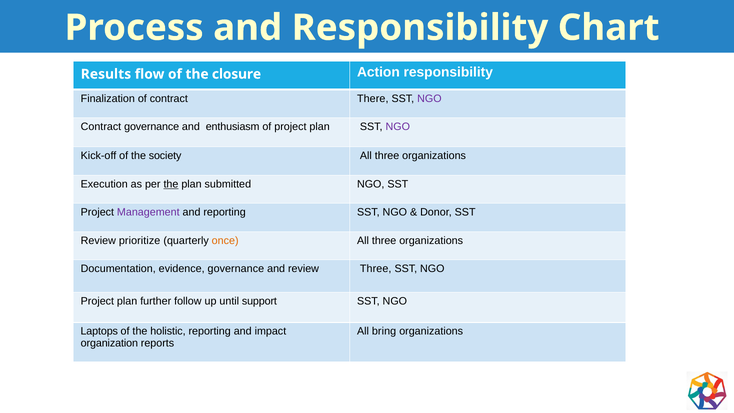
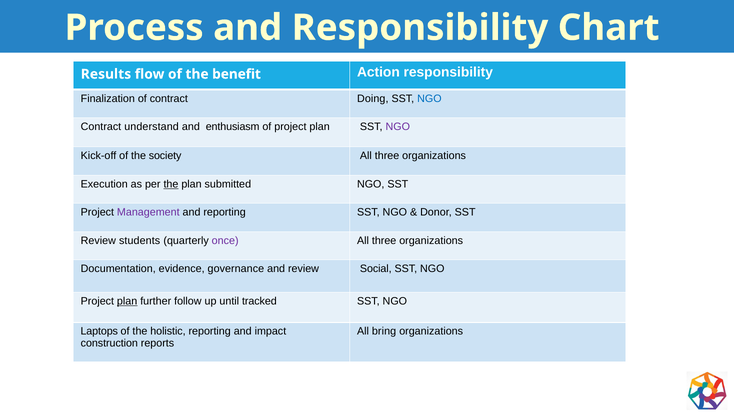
closure: closure -> benefit (237, 74)
There: There -> Doing (373, 98)
NGO colour: purple -> blue (429, 98)
Contract governance: governance -> understand (152, 127)
prioritize: prioritize -> students (140, 241)
once colour: orange -> purple (225, 241)
review Three: Three -> Social (376, 269)
plan underline: none -> present (127, 301)
support: support -> tracked (259, 301)
organization: organization -> construction (109, 343)
